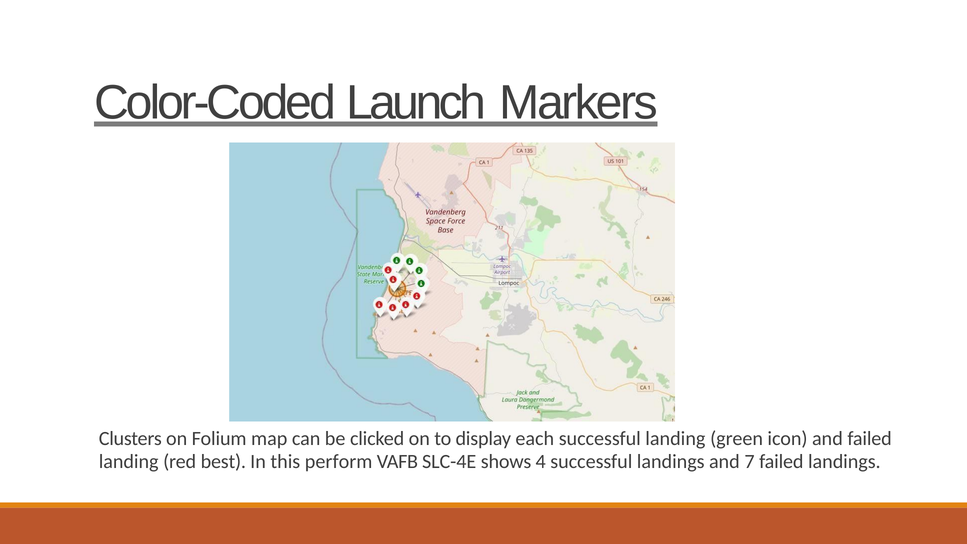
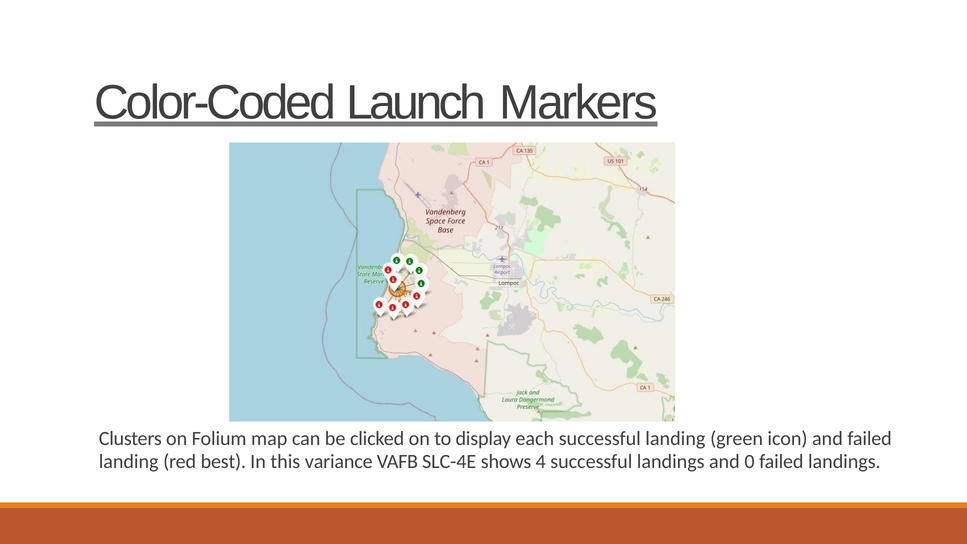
perform: perform -> variance (339, 462)
7: 7 -> 0 (750, 462)
